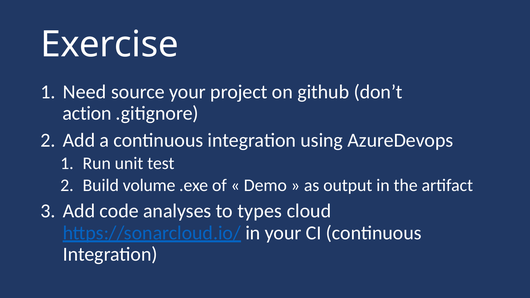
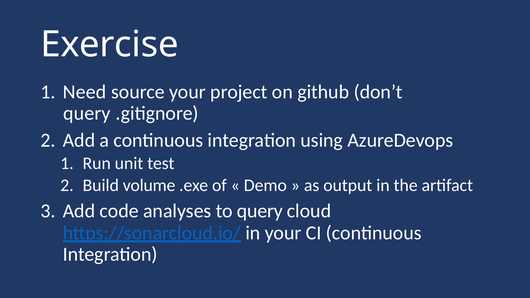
action: action -> query (87, 113)
to types: types -> query (260, 211)
